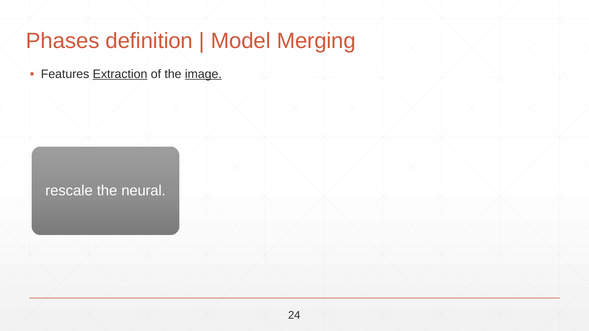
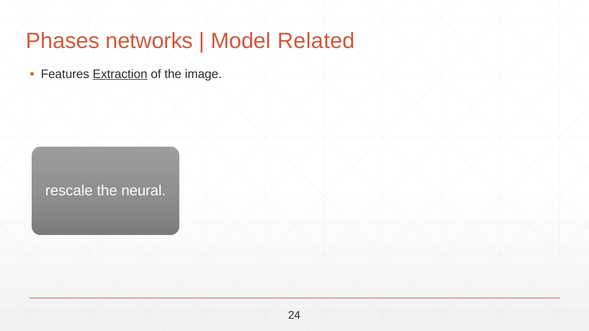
definition: definition -> networks (149, 41)
Merging: Merging -> Related (316, 41)
image underline: present -> none (203, 74)
